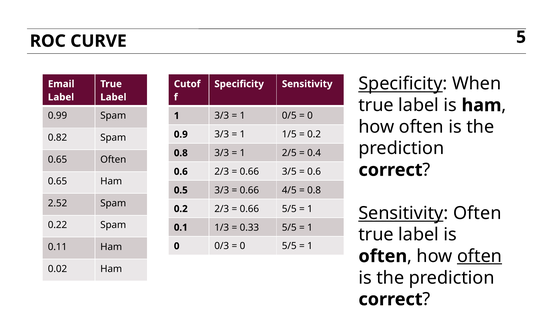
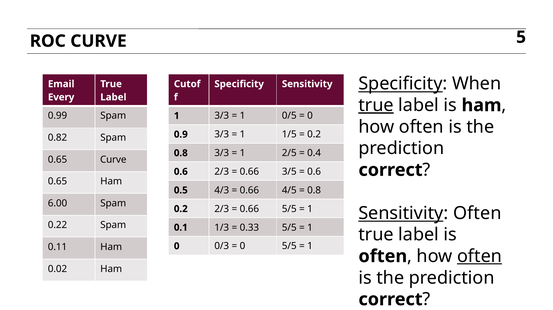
Label: Label -> Every (61, 97)
true underline: none -> present (376, 105)
0.65 Often: Often -> Curve (113, 160)
0.5 3/3: 3/3 -> 4/3 (222, 191)
2.52: 2.52 -> 6.00 (58, 204)
